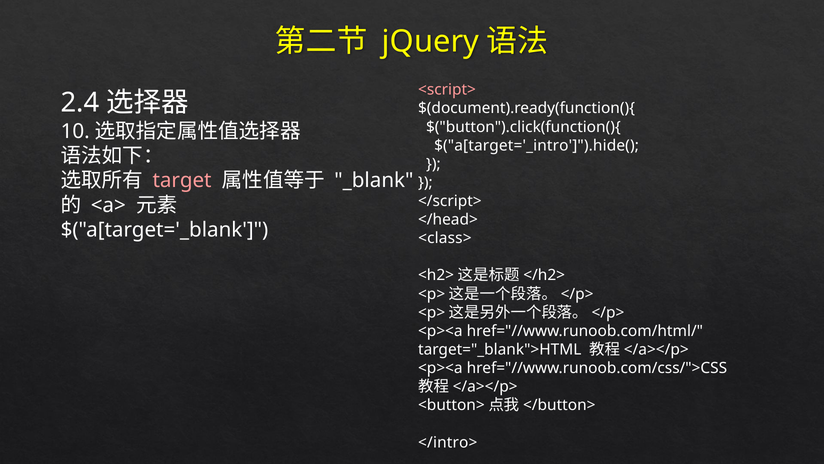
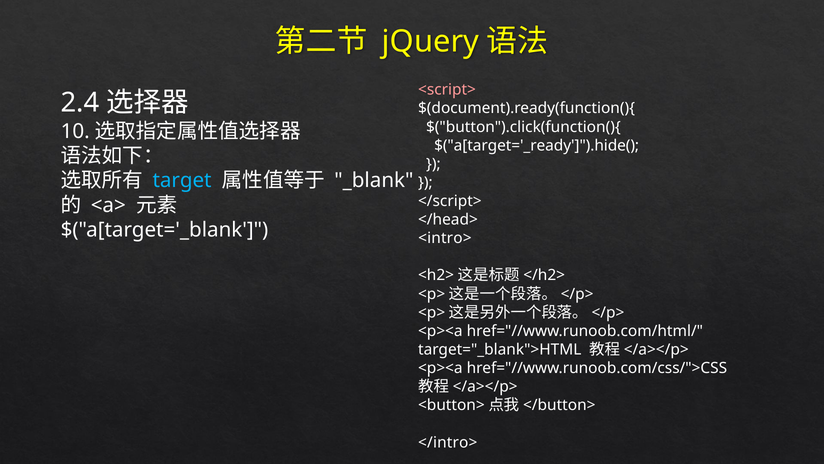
$("a[target='_intro']").hide(: $("a[target='_intro']").hide( -> $("a[target='_ready']").hide( (537, 145)
target colour: pink -> light blue (182, 180)
<class>: <class> -> <intro> (445, 238)
